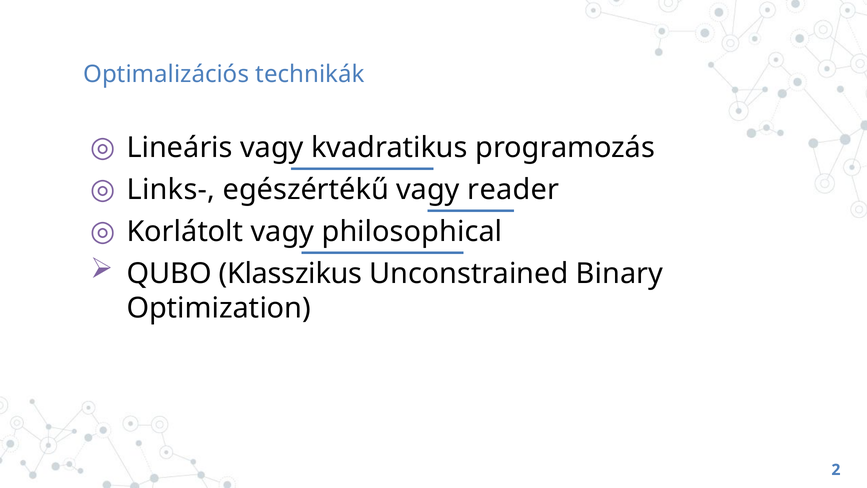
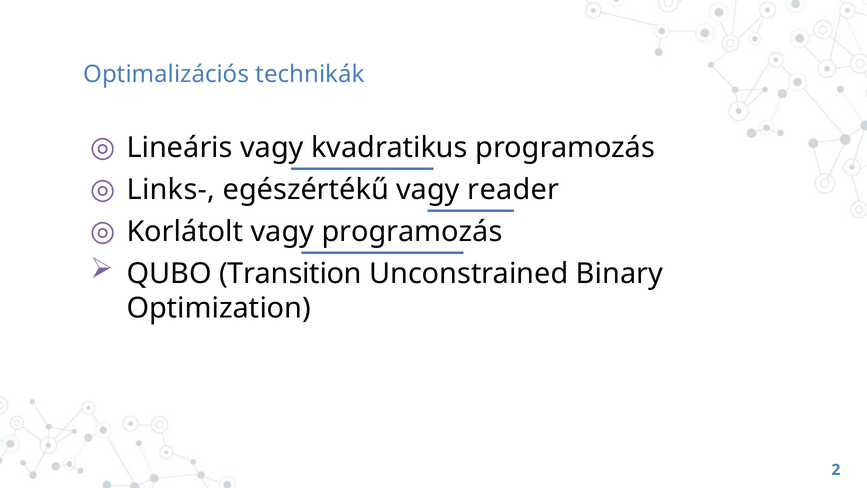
vagy philosophical: philosophical -> programozás (412, 232)
Klasszikus: Klasszikus -> Transition (290, 273)
